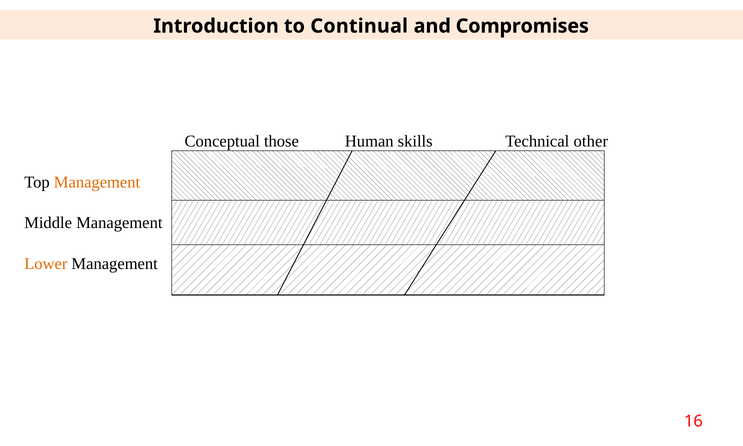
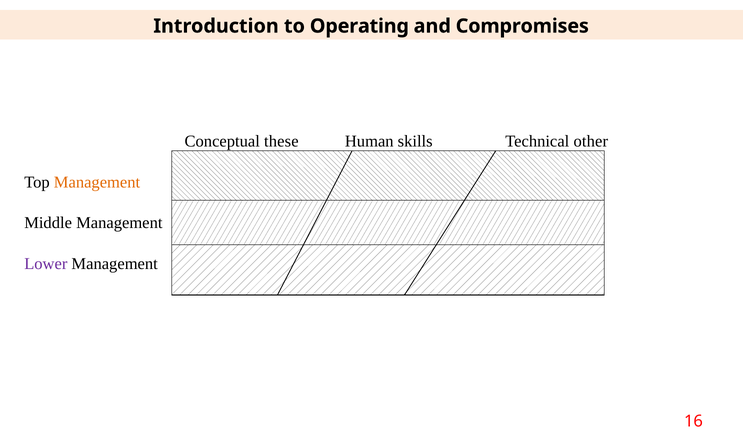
Continual: Continual -> Operating (359, 26)
those: those -> these (281, 141)
Lower colour: orange -> purple (46, 264)
